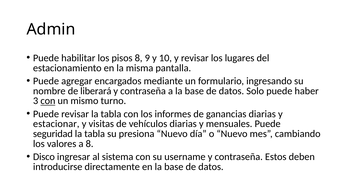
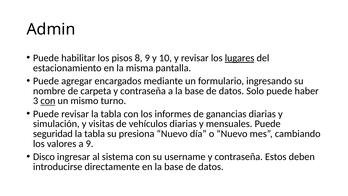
lugares underline: none -> present (240, 58)
liberará: liberará -> carpeta (96, 91)
estacionar: estacionar -> simulación (56, 124)
a 8: 8 -> 9 (90, 143)
